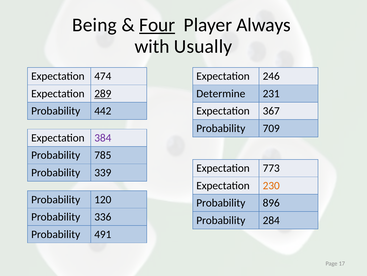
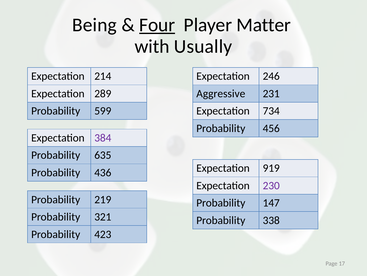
Always: Always -> Matter (264, 25)
474: 474 -> 214 (103, 76)
289 underline: present -> none (103, 93)
Determine: Determine -> Aggressive (221, 93)
442: 442 -> 599 (103, 111)
367: 367 -> 734 (271, 111)
709: 709 -> 456 (271, 128)
785: 785 -> 635 (103, 155)
773: 773 -> 919 (271, 168)
339: 339 -> 436 (103, 172)
230 colour: orange -> purple (271, 185)
120: 120 -> 219 (103, 199)
896: 896 -> 147 (271, 202)
336: 336 -> 321 (103, 216)
284: 284 -> 338 (271, 220)
491: 491 -> 423 (103, 234)
